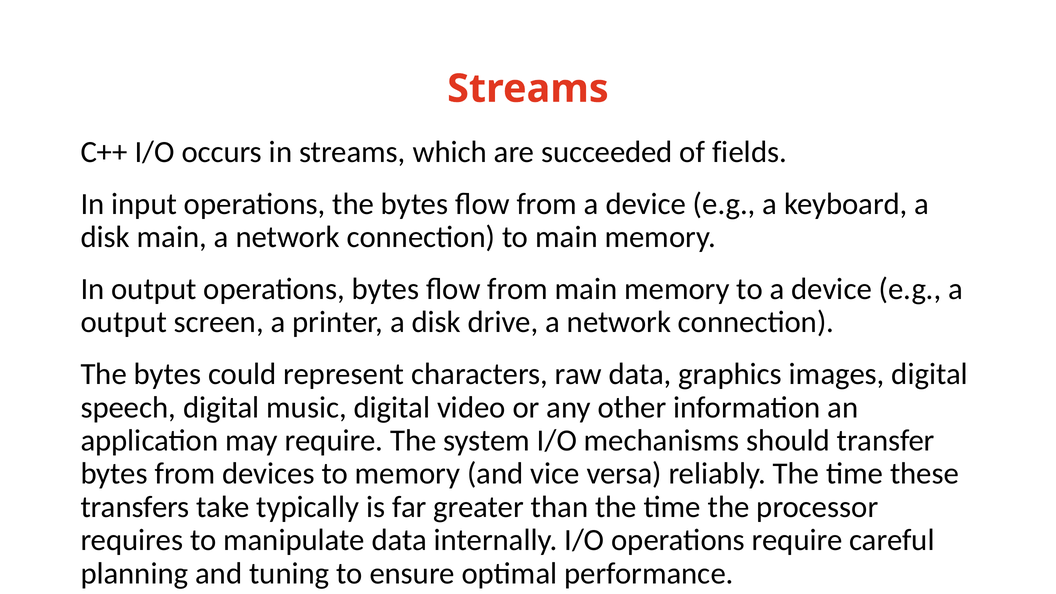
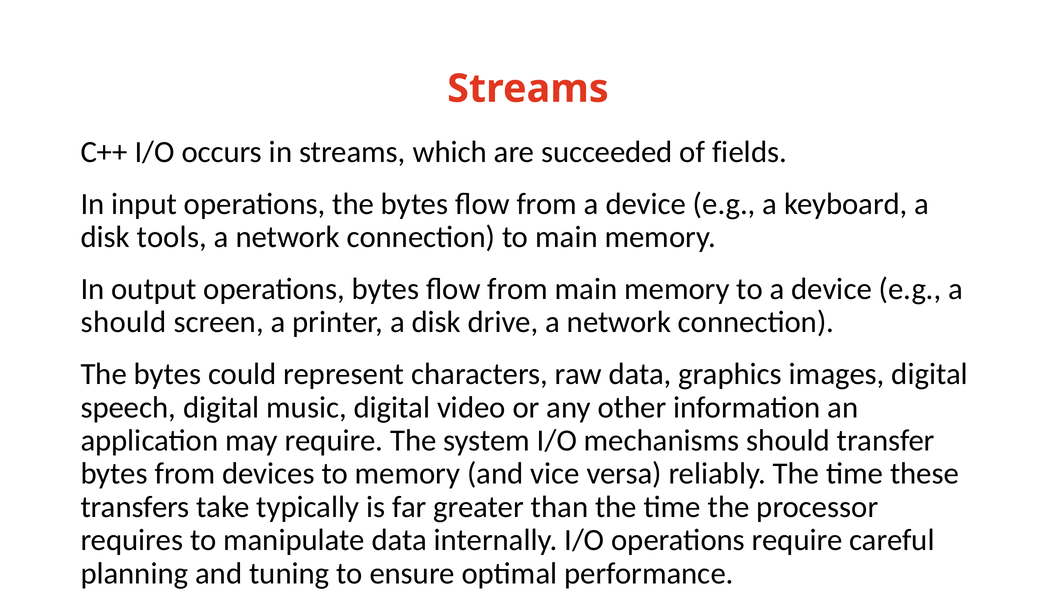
disk main: main -> tools (172, 237)
output: output -> should (124, 322)
